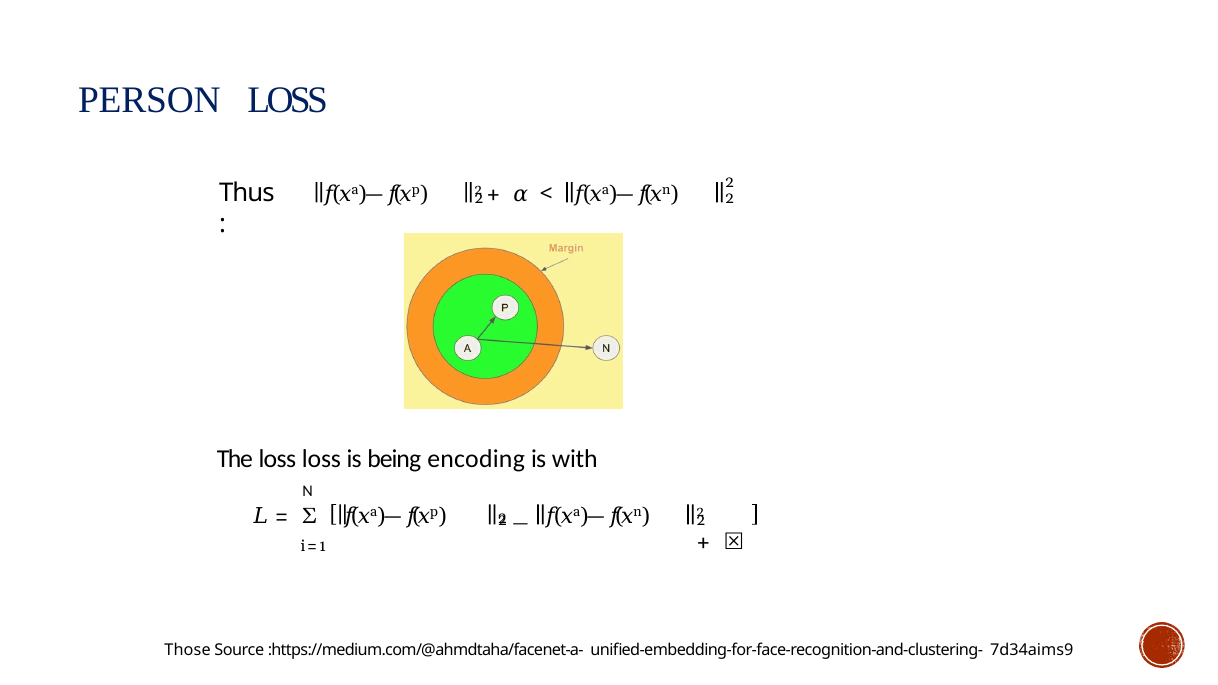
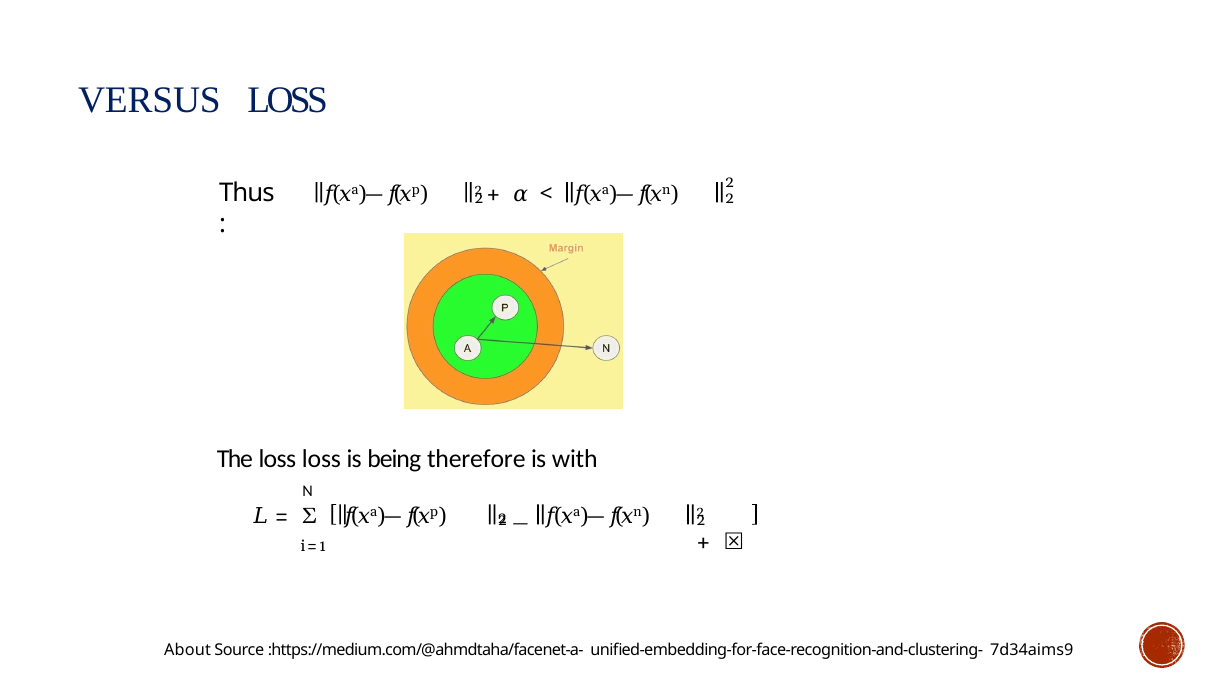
PERSON: PERSON -> VERSUS (149, 100)
encoding: encoding -> therefore (476, 459)
Those: Those -> About (188, 650)
